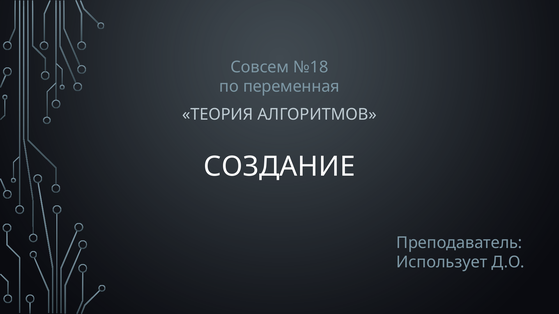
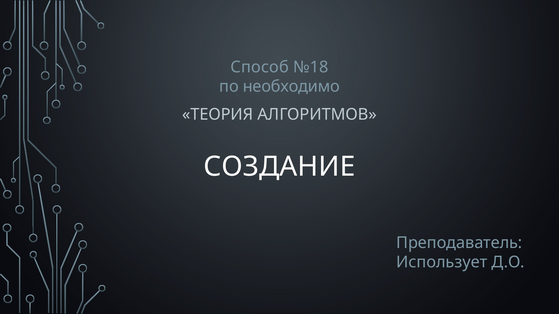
Совсем: Совсем -> Способ (260, 67)
переменная: переменная -> необходимо (291, 87)
